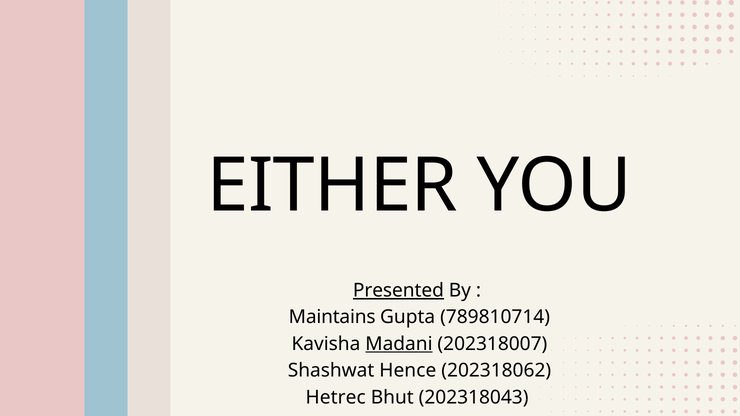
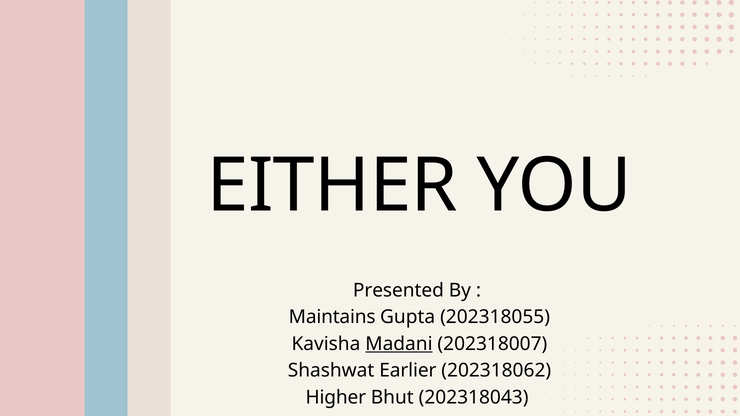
Presented underline: present -> none (398, 291)
789810714: 789810714 -> 202318055 (495, 317)
Hence: Hence -> Earlier (408, 371)
Hetrec: Hetrec -> Higher (336, 398)
